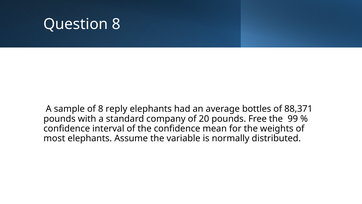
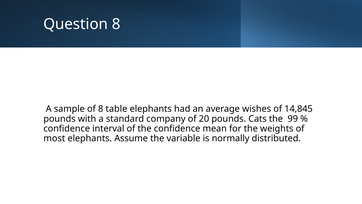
reply: reply -> table (116, 109)
bottles: bottles -> wishes (257, 109)
88,371: 88,371 -> 14,845 (299, 109)
Free: Free -> Cats (258, 119)
